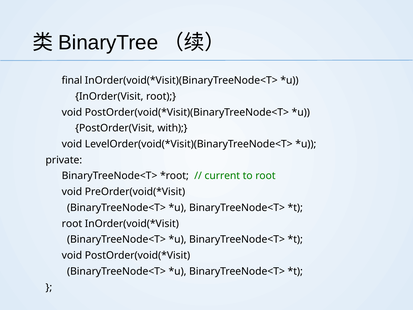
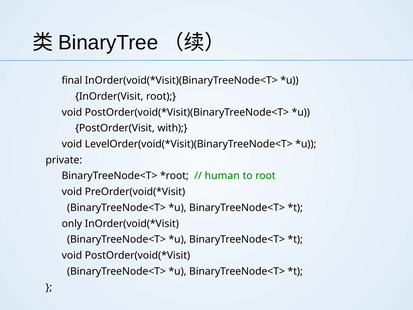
current: current -> human (222, 176)
root: root -> only (72, 223)
